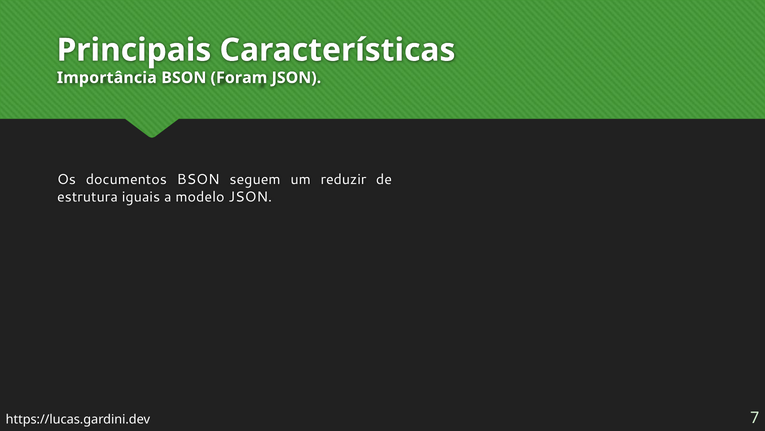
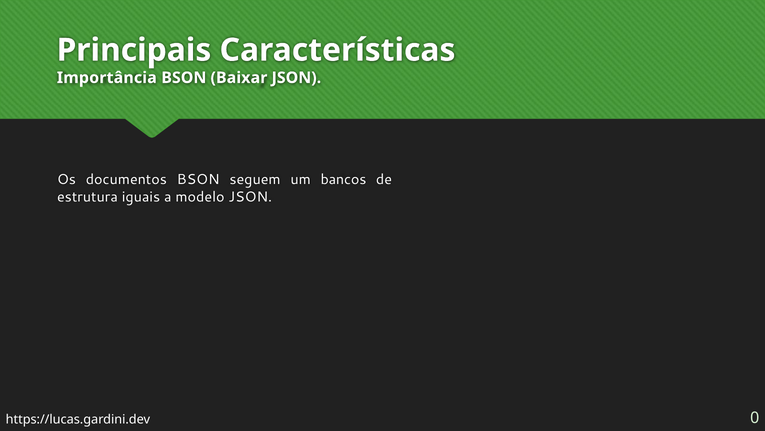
Foram: Foram -> Baixar (239, 78)
reduzir: reduzir -> bancos (343, 179)
7: 7 -> 0 (755, 417)
